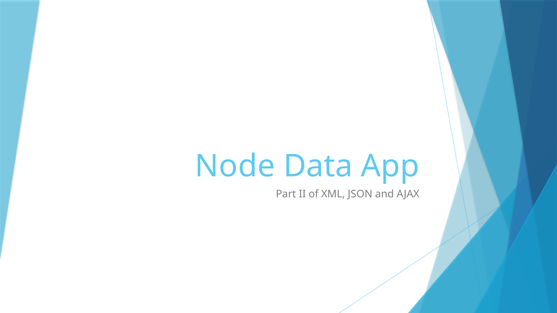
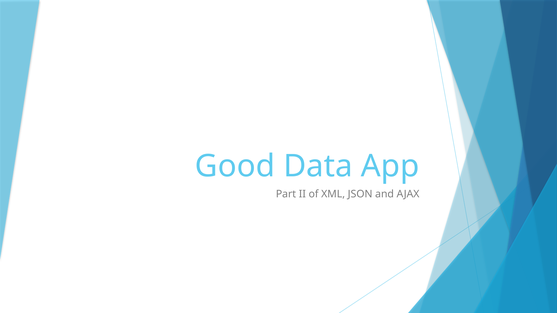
Node: Node -> Good (235, 166)
